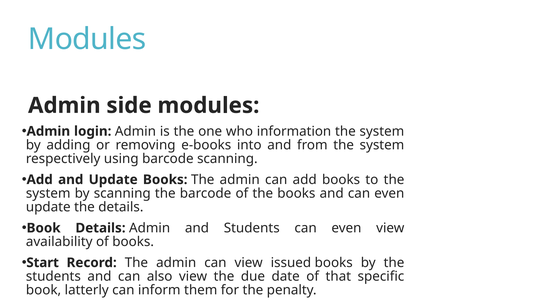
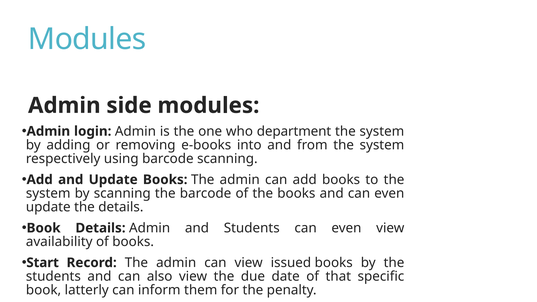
information: information -> department (294, 131)
